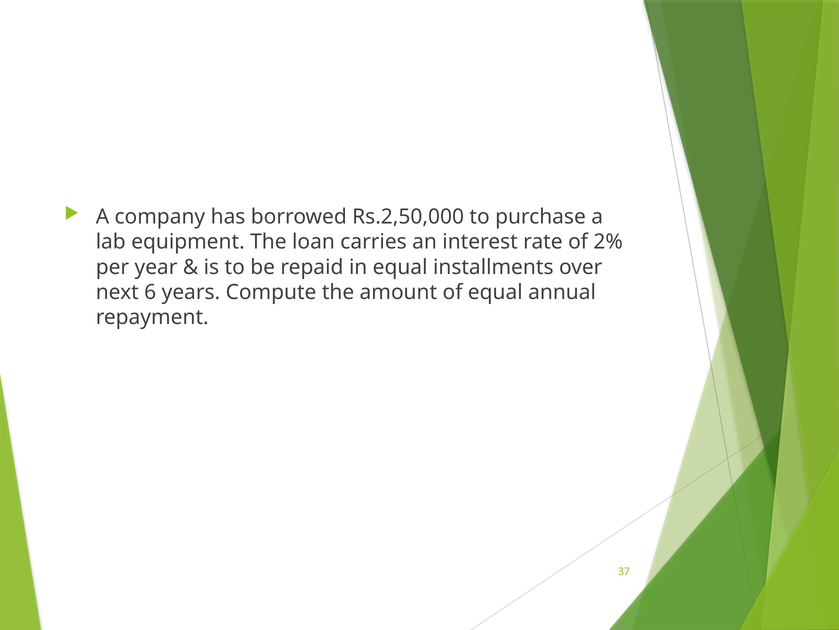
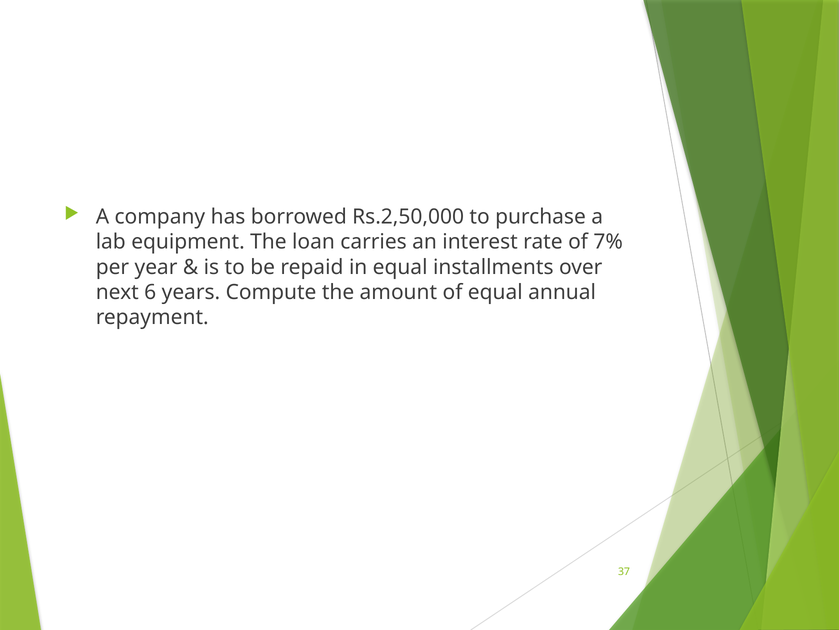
2%: 2% -> 7% (608, 242)
